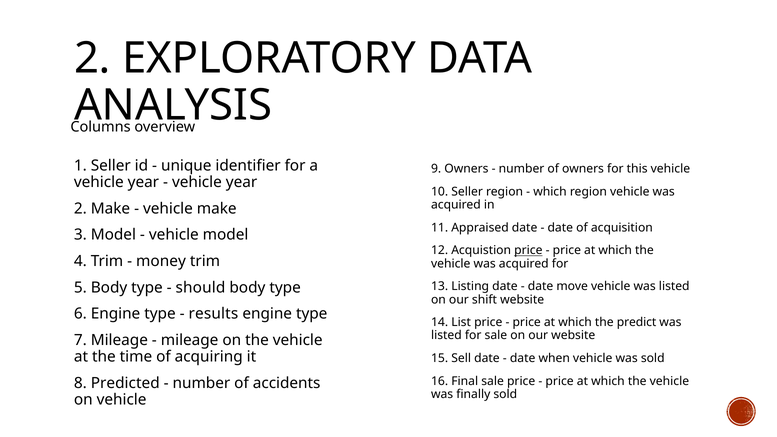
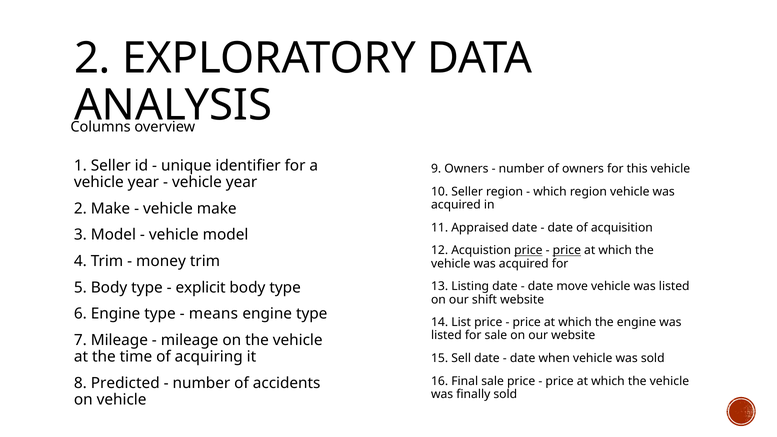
price underline: none -> present (567, 250)
should: should -> explicit (201, 288)
results: results -> means (213, 314)
the predict: predict -> engine (637, 322)
